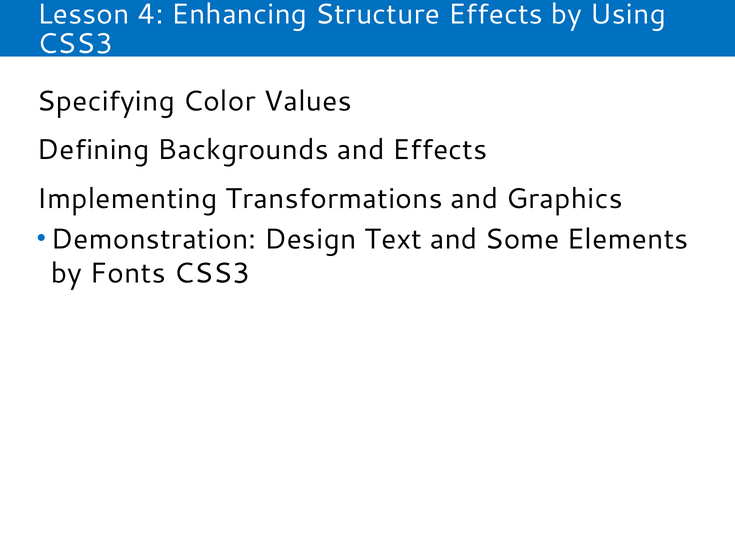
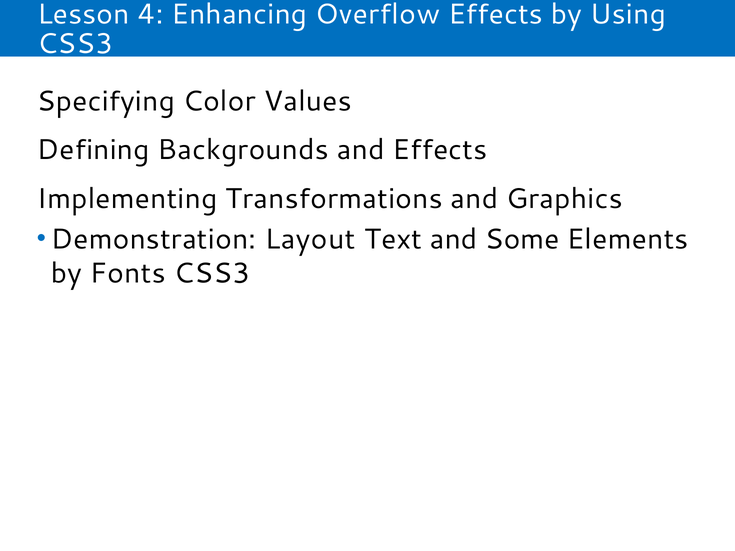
Structure: Structure -> Overflow (378, 14)
Design: Design -> Layout (310, 239)
